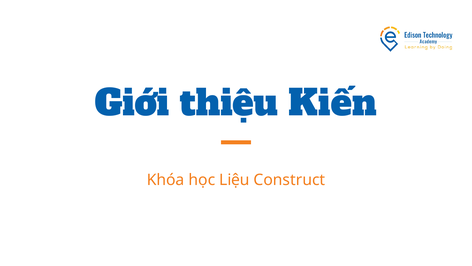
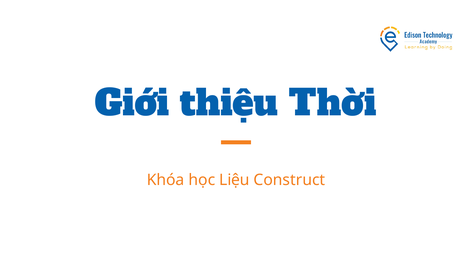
Kiến: Kiến -> Thời (333, 104)
